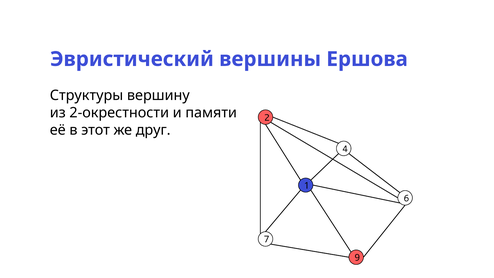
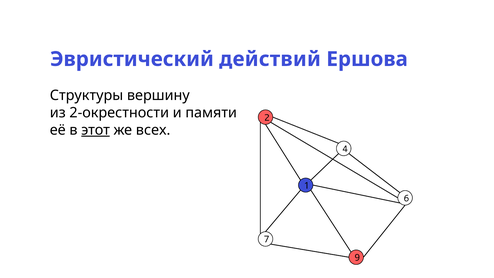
вершины: вершины -> действий (270, 59)
этот underline: none -> present (96, 130)
друг: друг -> всех (153, 130)
